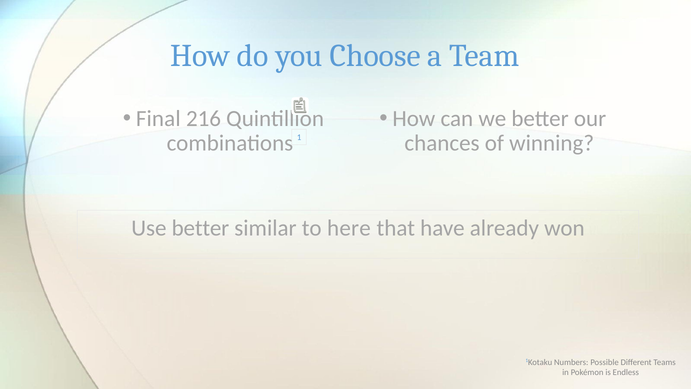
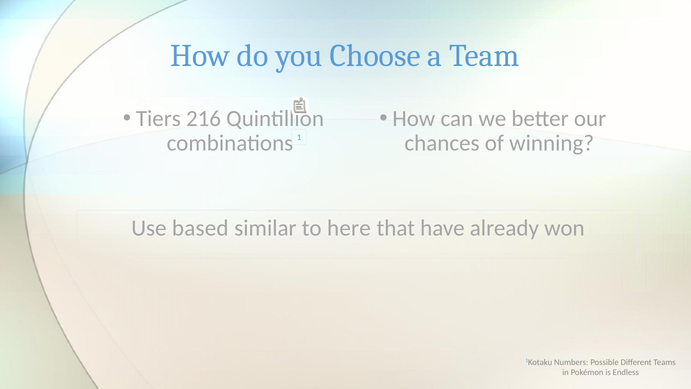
Final: Final -> Tiers (158, 118)
Use better: better -> based (200, 228)
